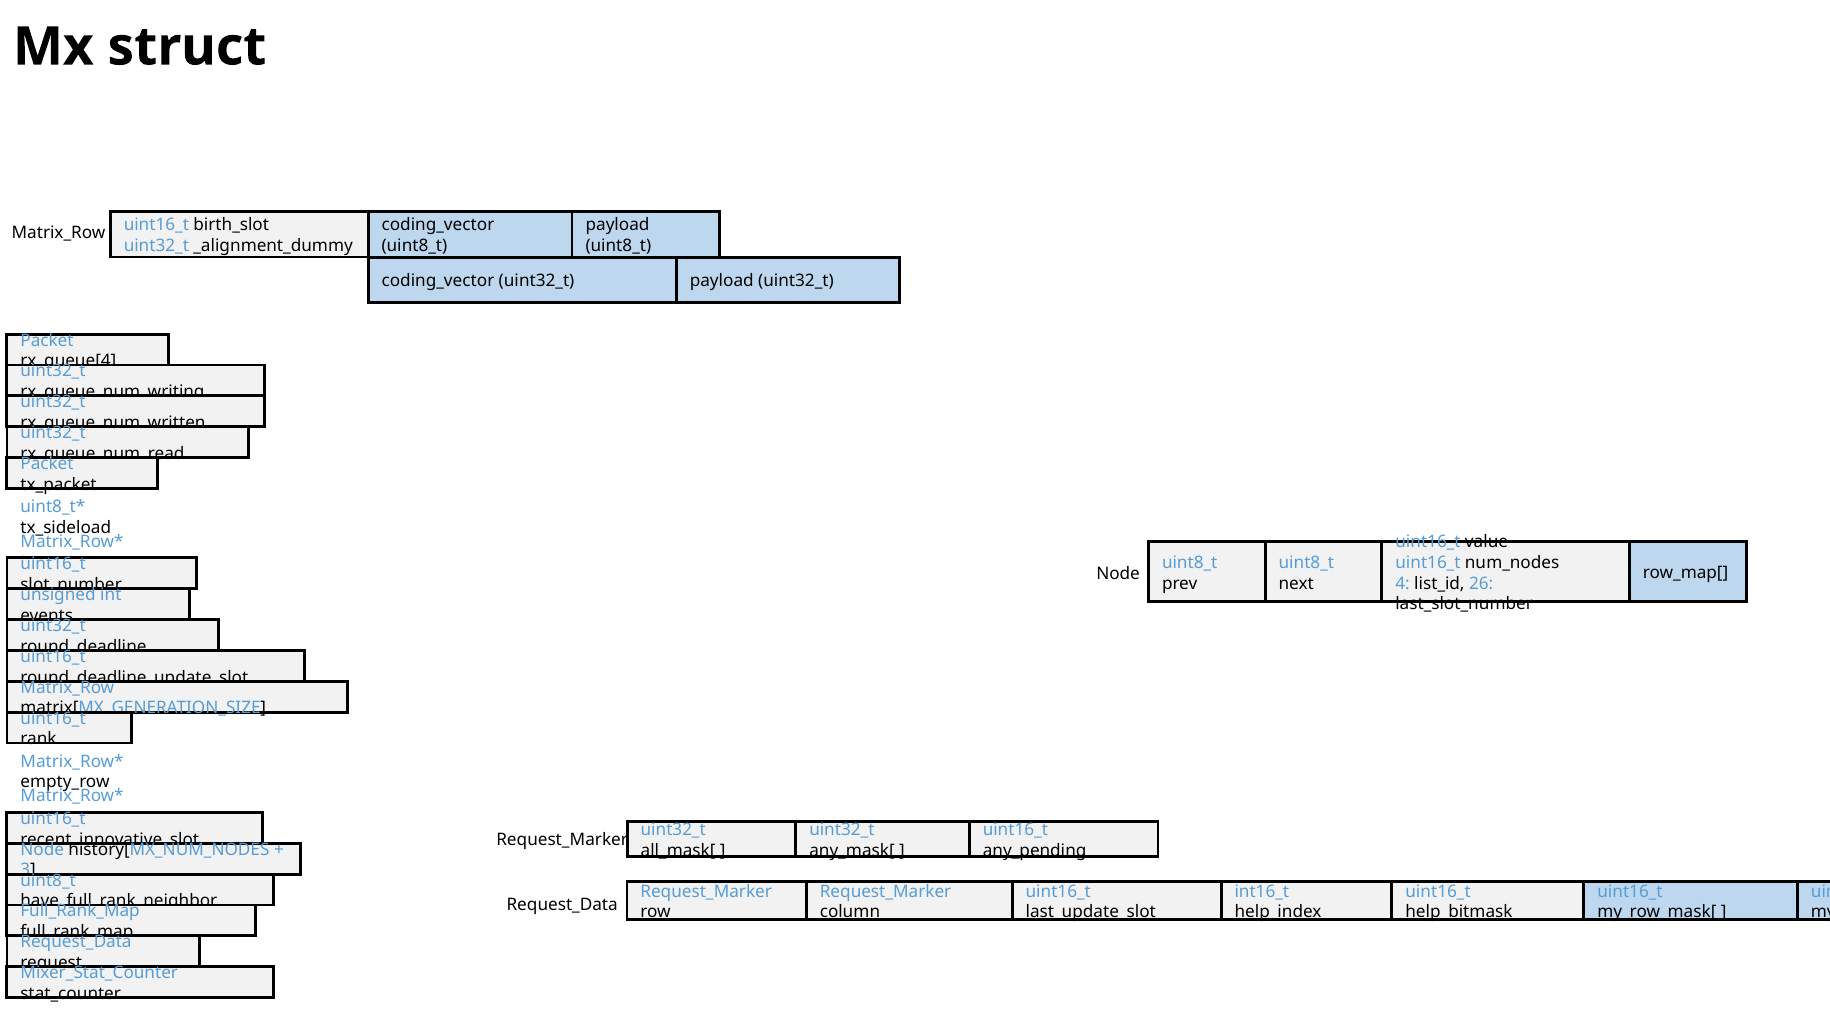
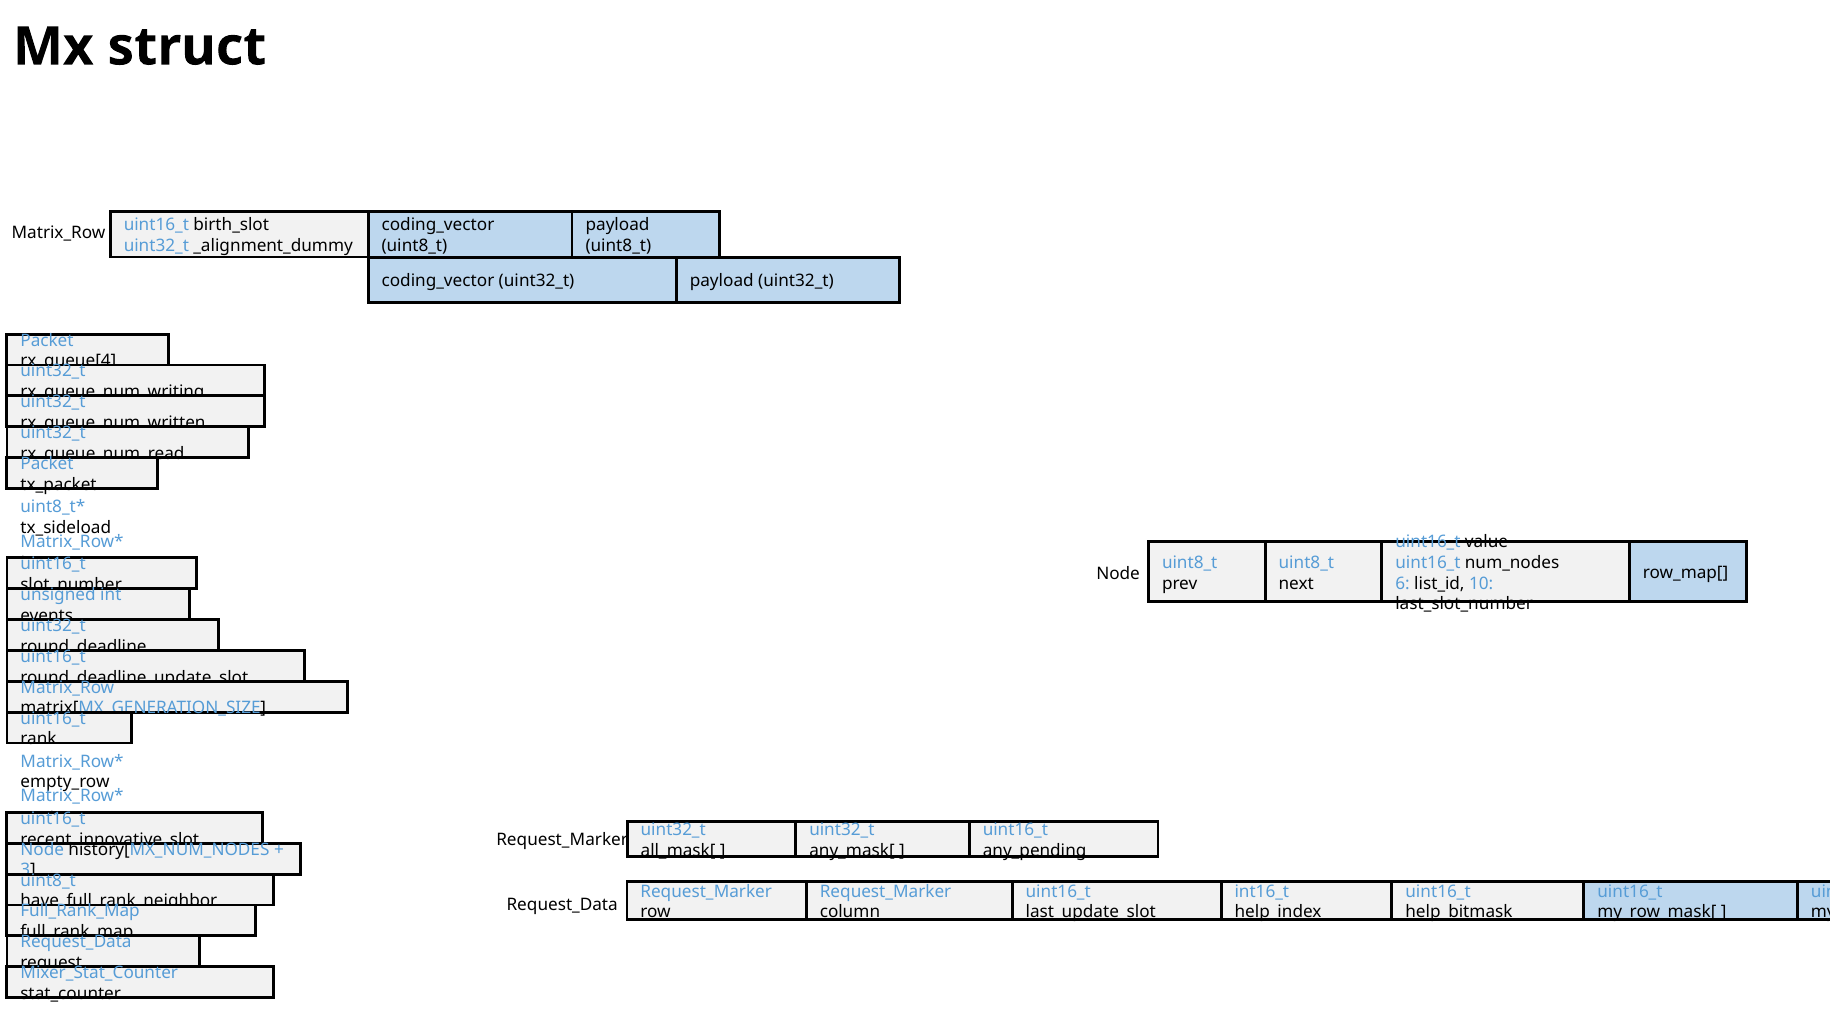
4: 4 -> 6 (1403, 583)
26: 26 -> 10 (1481, 583)
